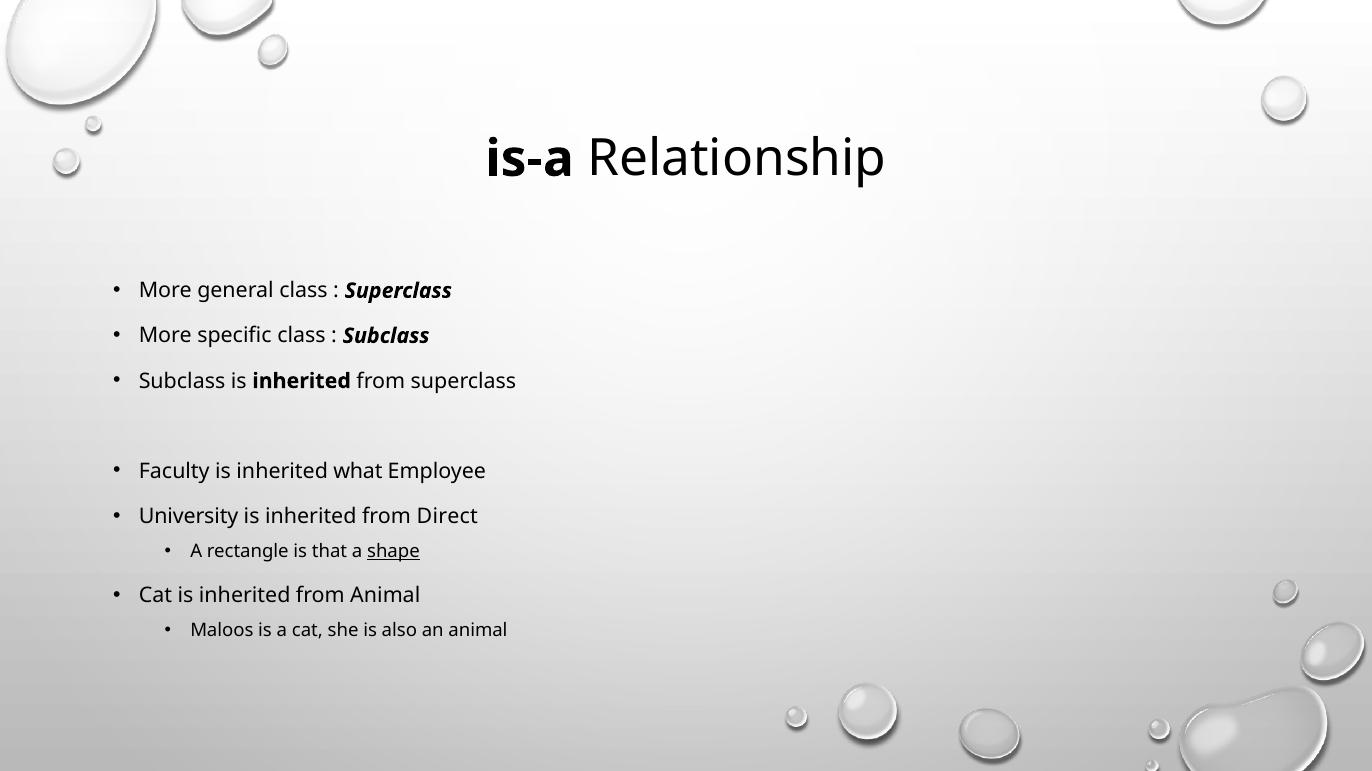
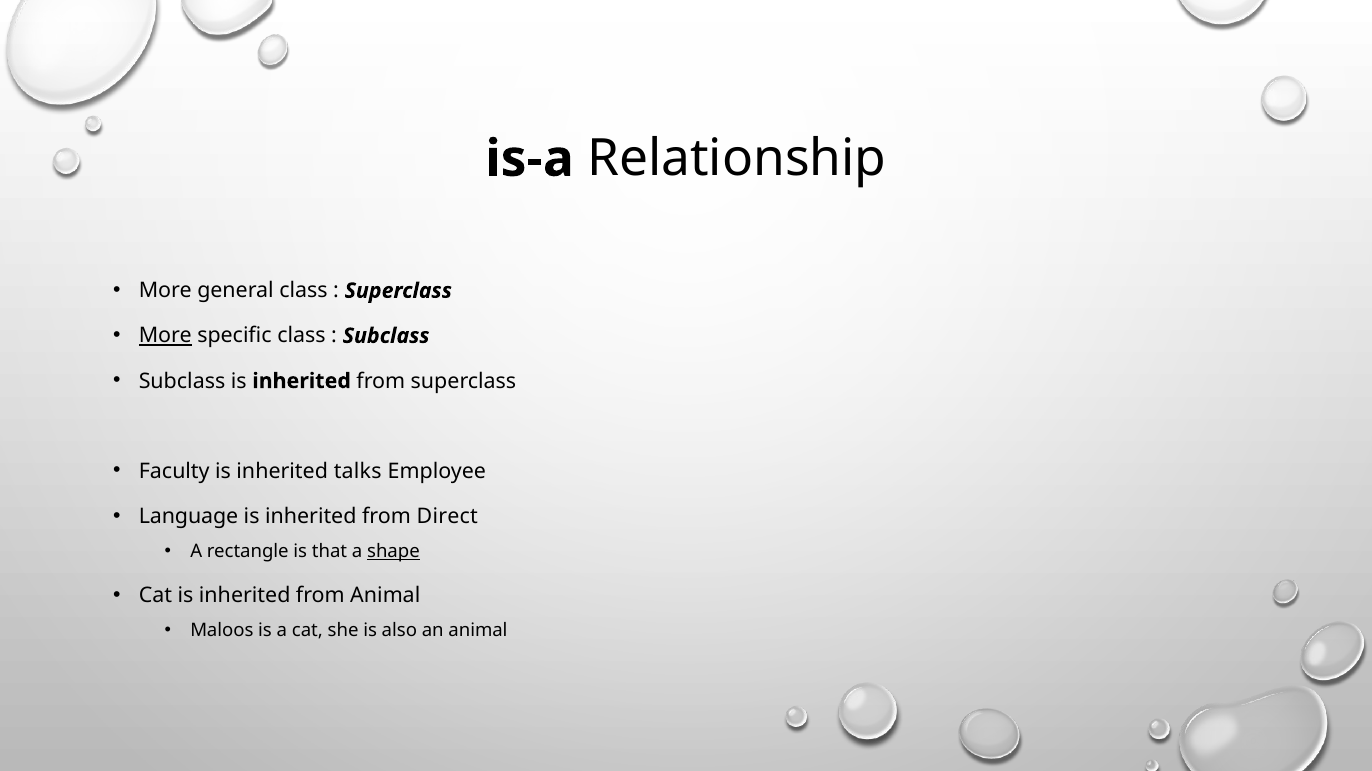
More underline: none -> present (165, 336)
what: what -> talks (358, 472)
University: University -> Language (189, 517)
